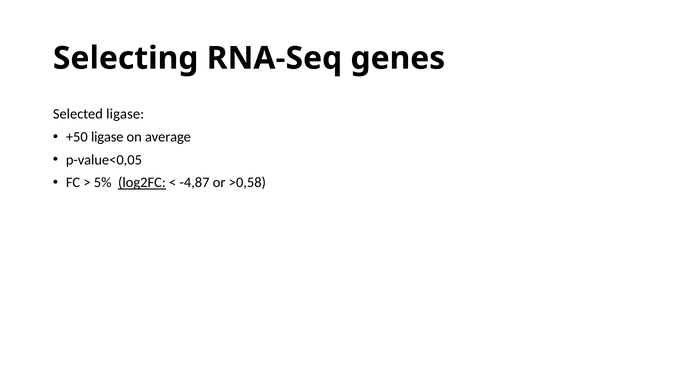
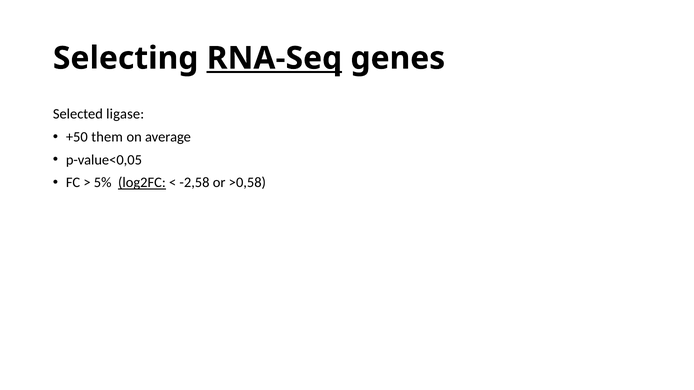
RNA-Seq underline: none -> present (274, 58)
+50 ligase: ligase -> them (107, 137)
-4,87: -4,87 -> -2,58 (195, 183)
